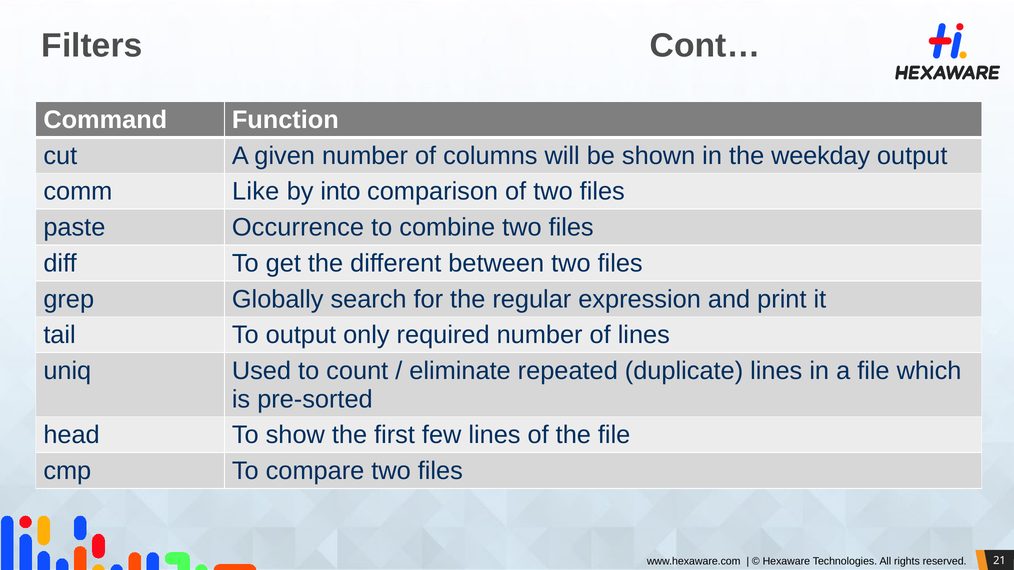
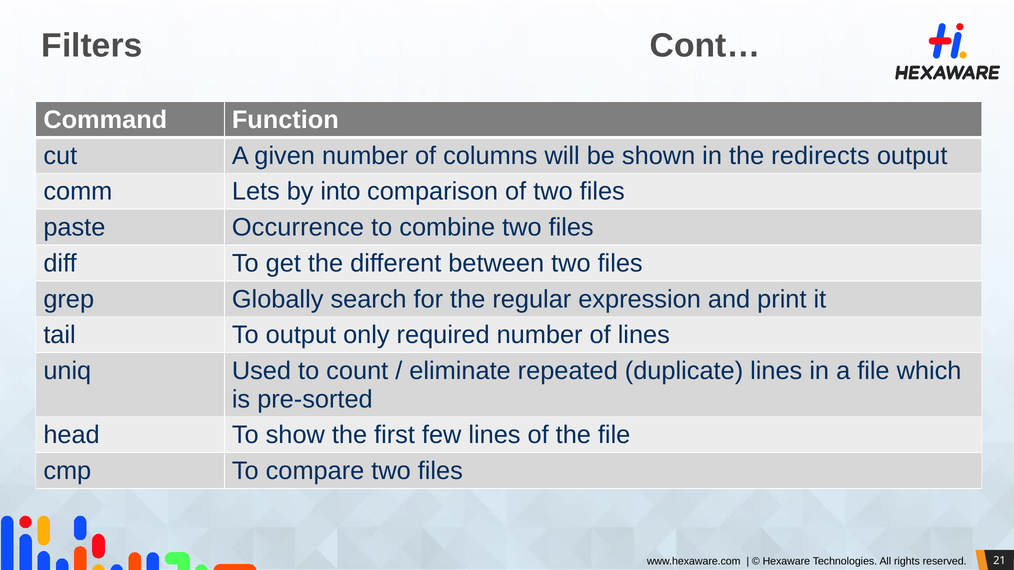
weekday: weekday -> redirects (820, 156)
Like: Like -> Lets (256, 192)
